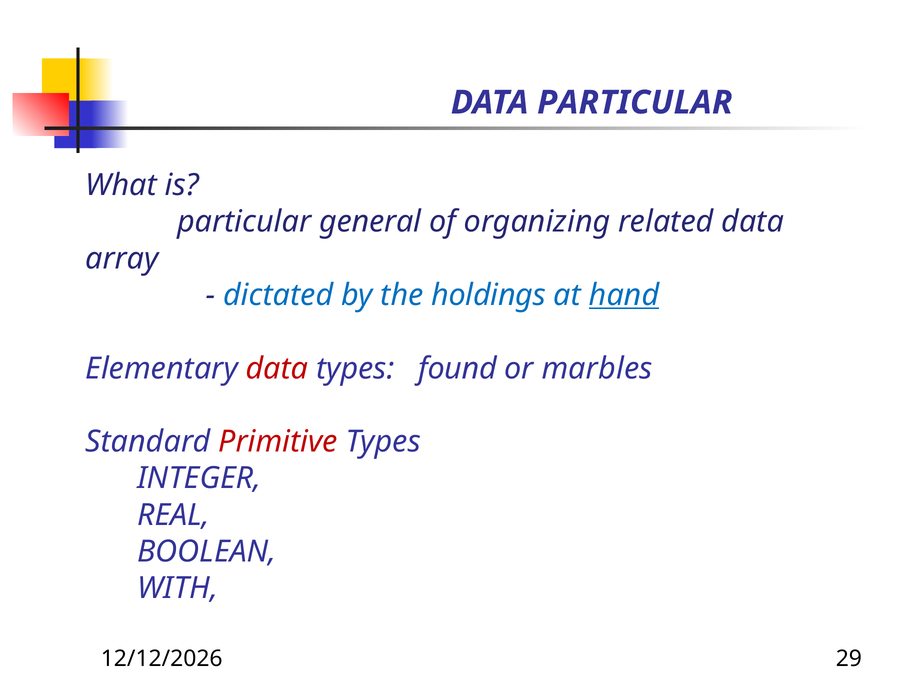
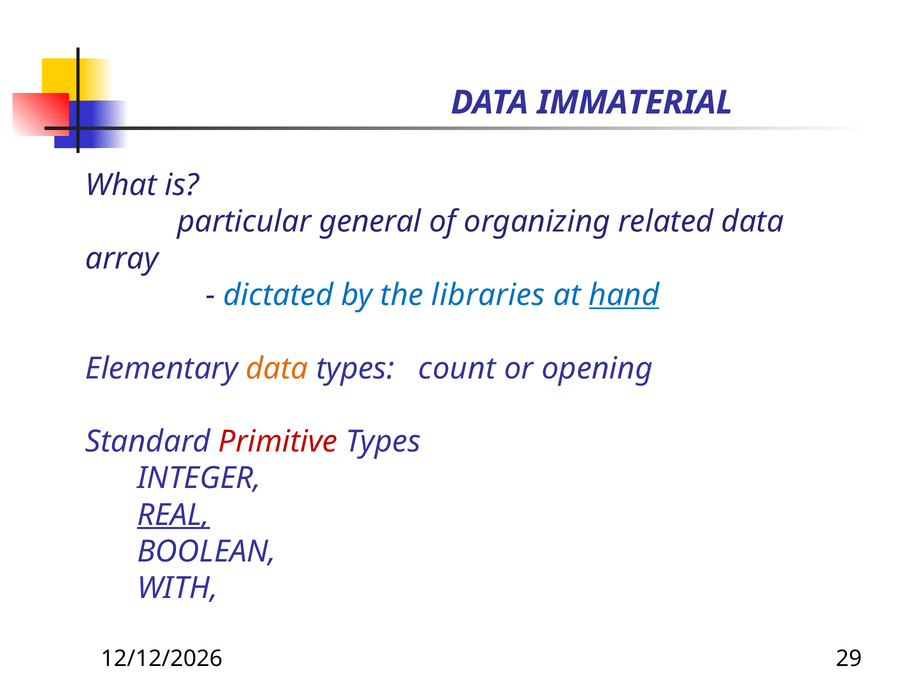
DATA PARTICULAR: PARTICULAR -> IMMATERIAL (635, 103)
holdings: holdings -> libraries (488, 295)
data colour: red -> orange (277, 369)
found: found -> count (457, 369)
marbles: marbles -> opening (597, 369)
REAL underline: none -> present (173, 516)
